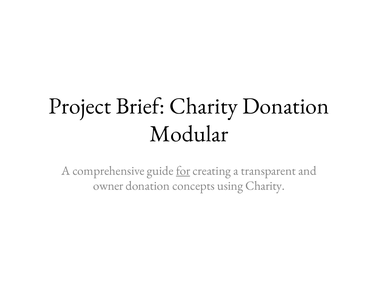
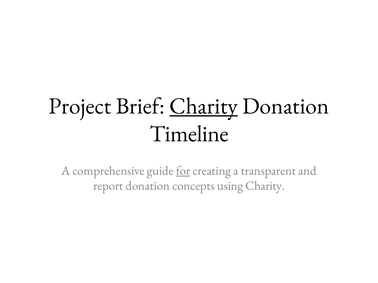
Charity underline: none -> present (204, 106)
Modular: Modular -> Timeline (189, 134)
owner: owner -> report (108, 186)
